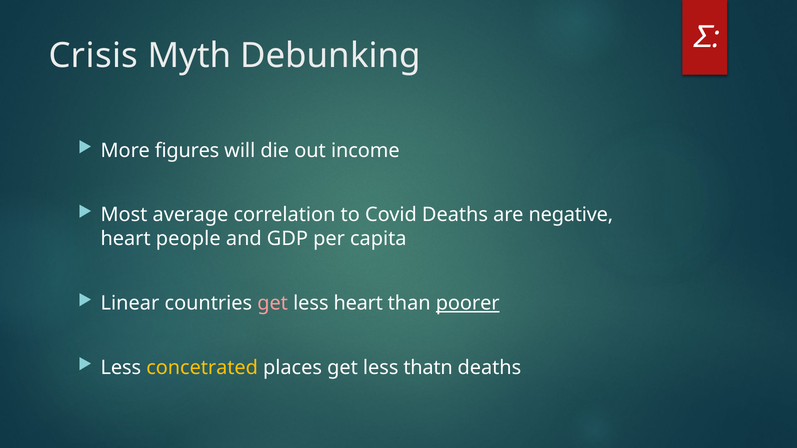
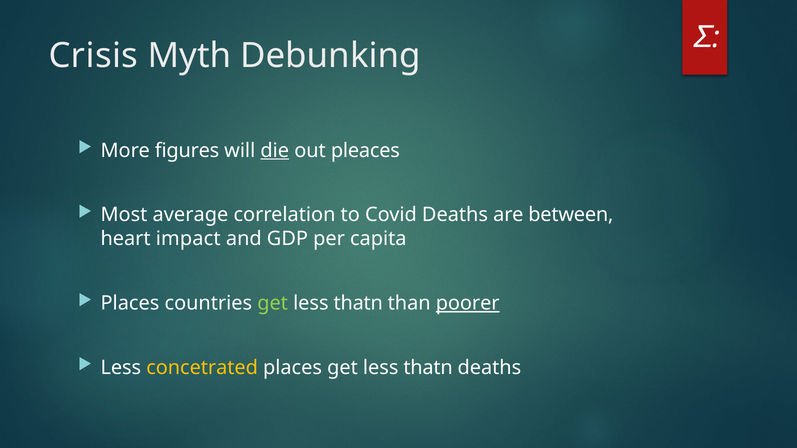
die underline: none -> present (275, 151)
income: income -> pleaces (365, 151)
negative: negative -> between (571, 215)
people: people -> impact (188, 239)
Linear: Linear -> Places (130, 303)
get colour: pink -> light green (273, 303)
heart: heart -> thatn (358, 303)
